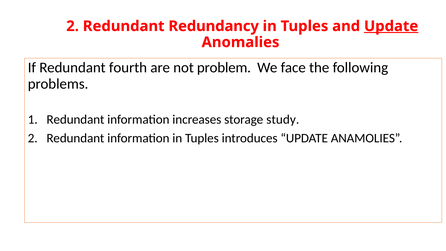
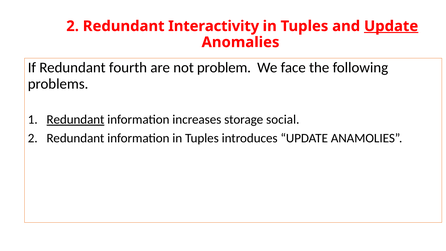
Redundancy: Redundancy -> Interactivity (214, 26)
Redundant underline: none -> present (75, 120)
study: study -> social (283, 120)
